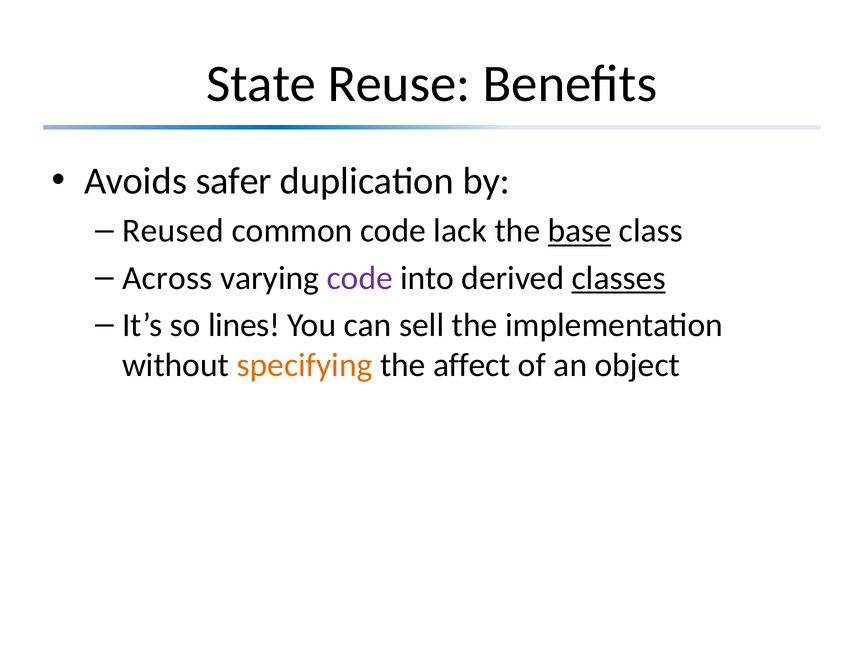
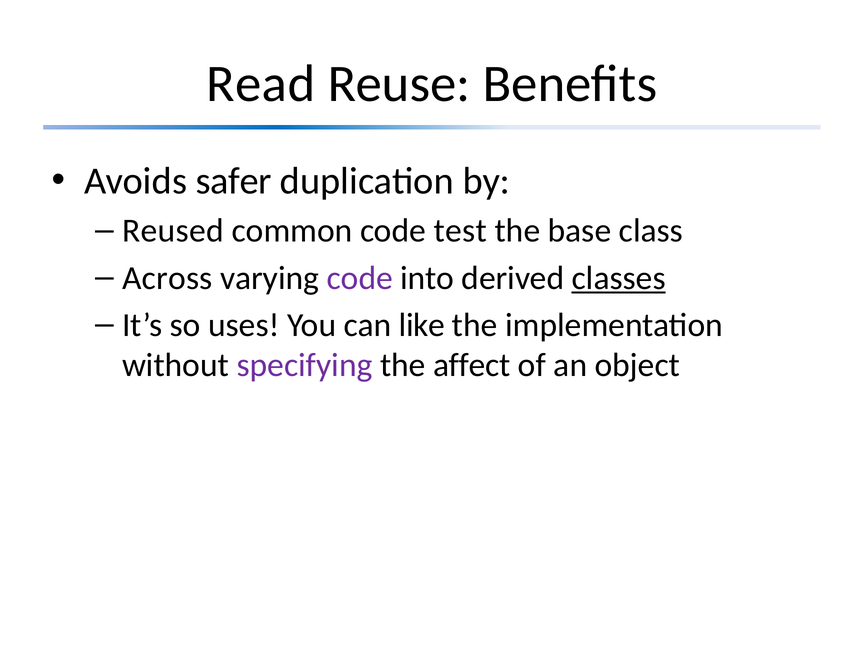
State: State -> Read (261, 84)
lack: lack -> test (460, 231)
base underline: present -> none (580, 231)
lines: lines -> uses (244, 325)
sell: sell -> like (422, 325)
specifying colour: orange -> purple (305, 365)
